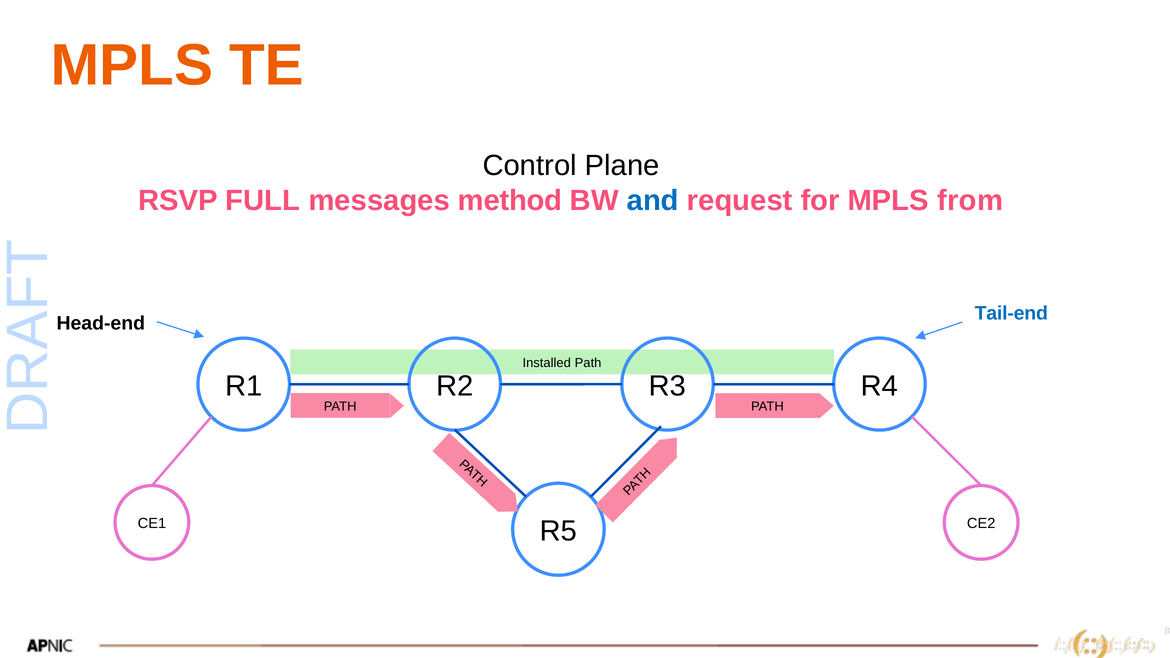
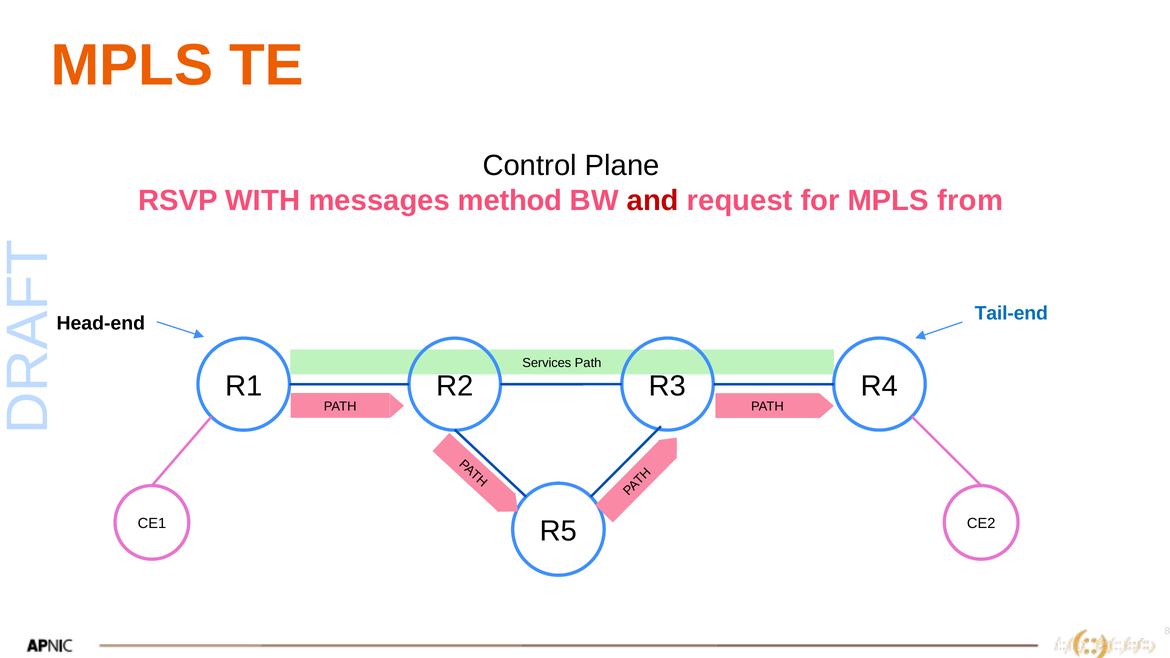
FULL: FULL -> WITH (263, 200)
and colour: blue -> red (653, 200)
Installed: Installed -> Services (547, 363)
